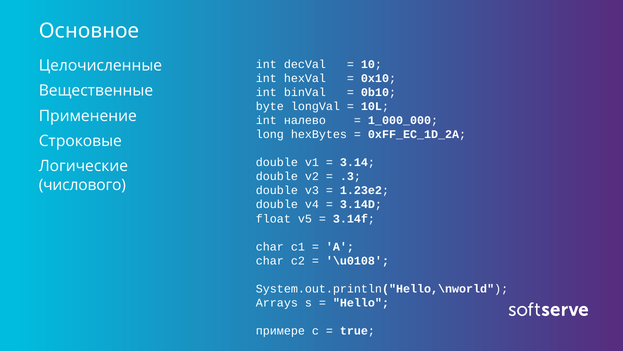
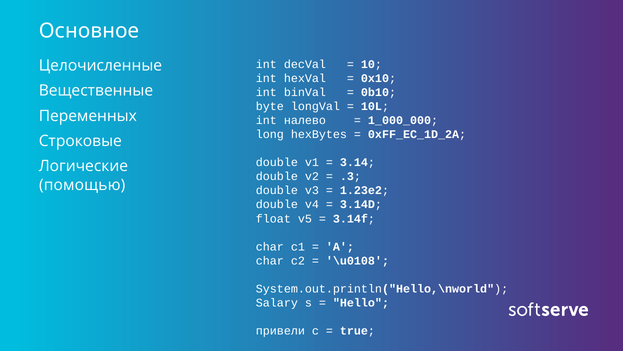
Применение: Применение -> Переменных (88, 116)
числового: числового -> помощью (82, 185)
Arrays: Arrays -> Salary (277, 302)
примере: примере -> привели (280, 330)
